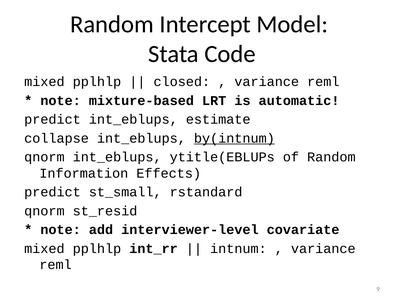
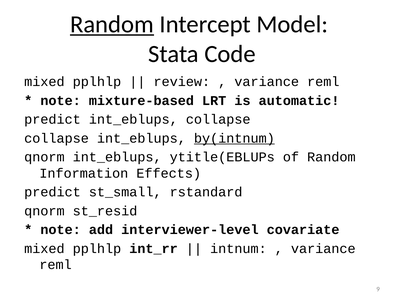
Random underline: none -> present (112, 24)
closed: closed -> review (182, 82)
int_eblups estimate: estimate -> collapse (218, 119)
